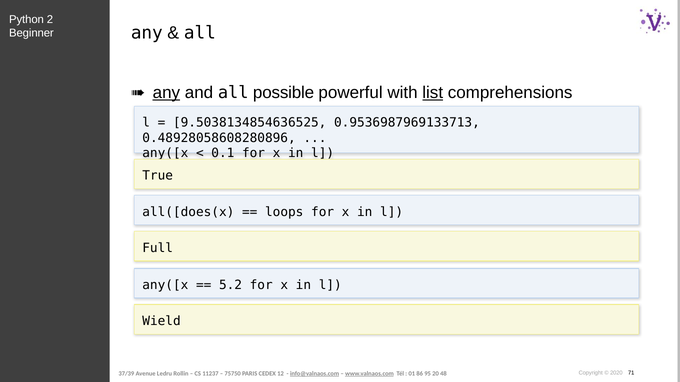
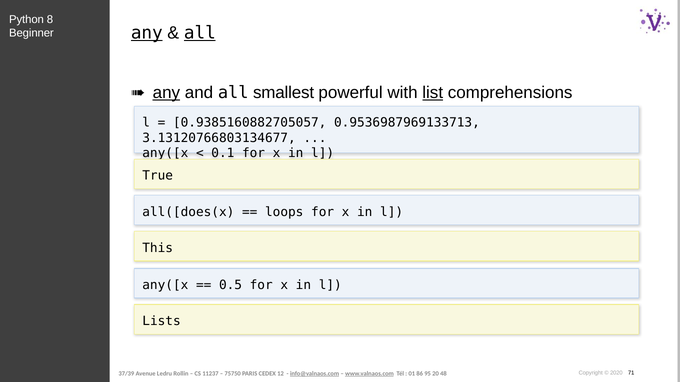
2: 2 -> 8 (50, 20)
any underline: none -> present (147, 33)
all underline: none -> present (200, 33)
possible: possible -> smallest (284, 93)
9.5038134854636525: 9.5038134854636525 -> 0.9385160882705057 (250, 123)
0.48928058608280896: 0.48928058608280896 -> 3.13120766803134677 (219, 138)
Full: Full -> This (158, 248)
5.2: 5.2 -> 0.5 (231, 285)
Wield: Wield -> Lists (162, 321)
